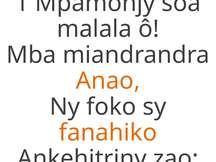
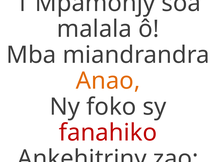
fanahiko colour: orange -> red (108, 133)
